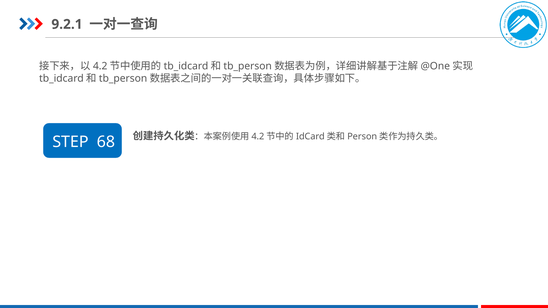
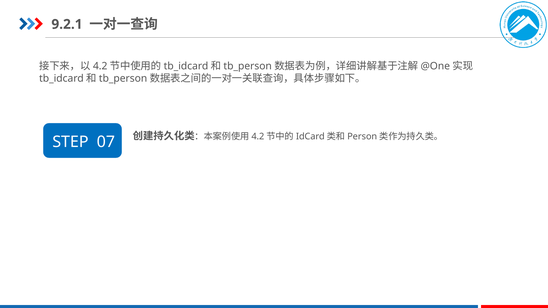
68: 68 -> 07 (106, 142)
